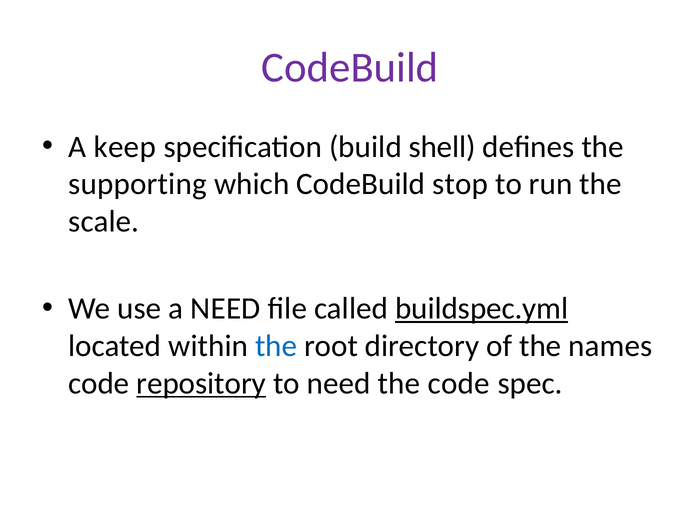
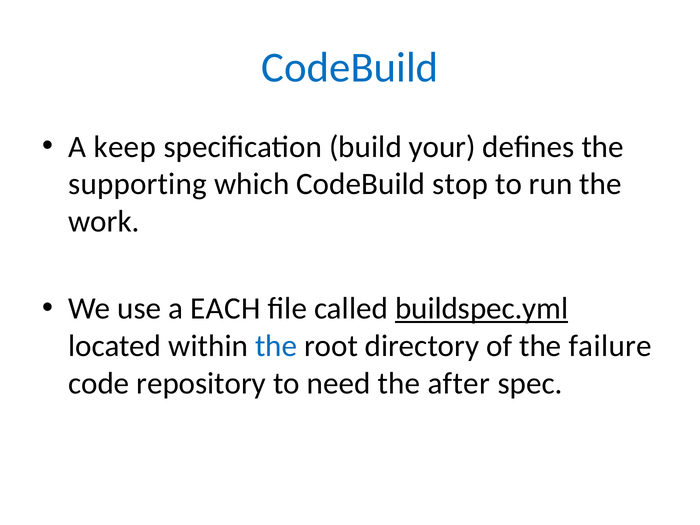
CodeBuild colour: purple -> blue (350, 68)
shell: shell -> your (442, 147)
scale: scale -> work (104, 222)
a NEED: NEED -> EACH (225, 309)
names: names -> failure (610, 346)
repository underline: present -> none (201, 383)
the code: code -> after (459, 383)
